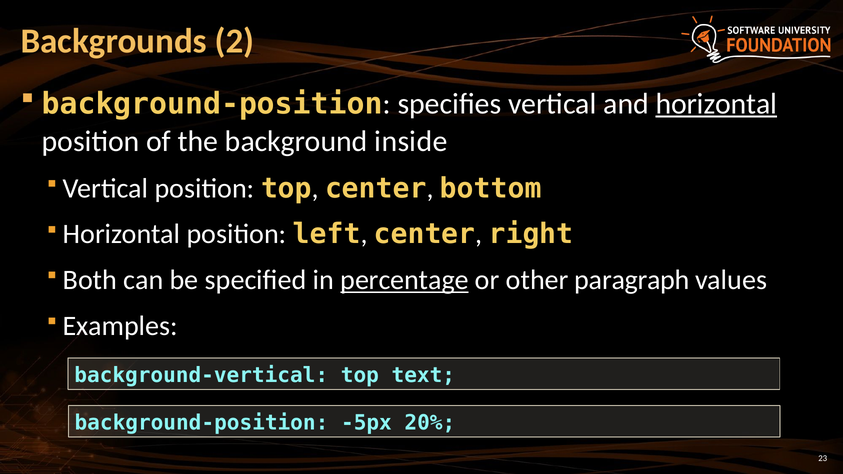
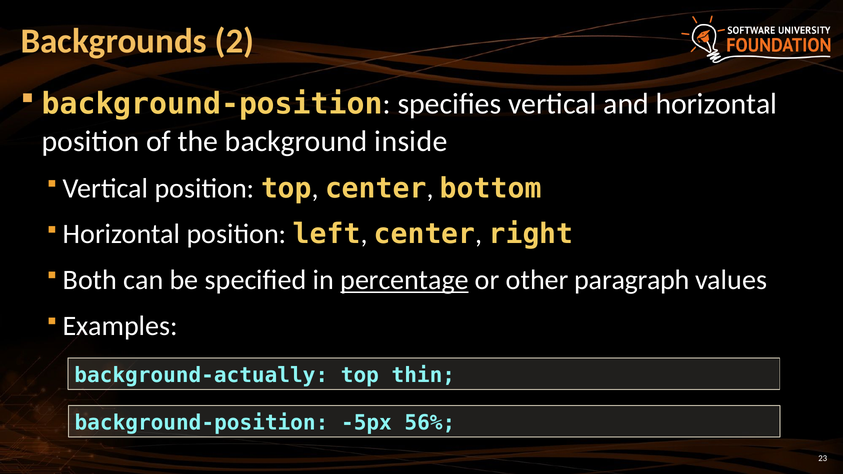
horizontal underline: present -> none (716, 104)
background-vertical: background-vertical -> background-actually (201, 376)
text: text -> thin (423, 376)
20%: 20% -> 56% (430, 423)
